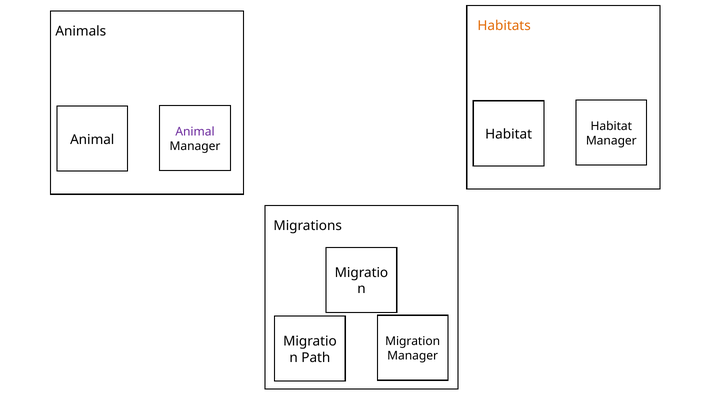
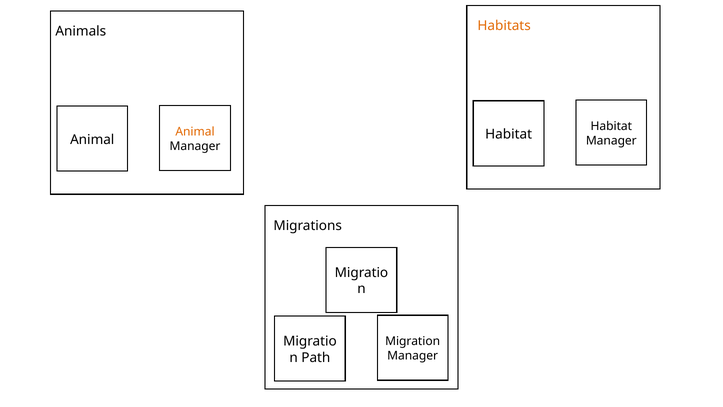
Animal colour: purple -> orange (195, 131)
